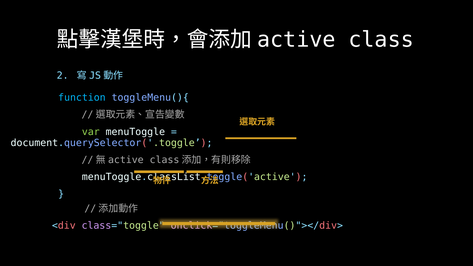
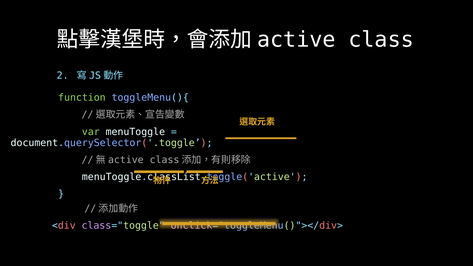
function colour: light blue -> light green (82, 98)
